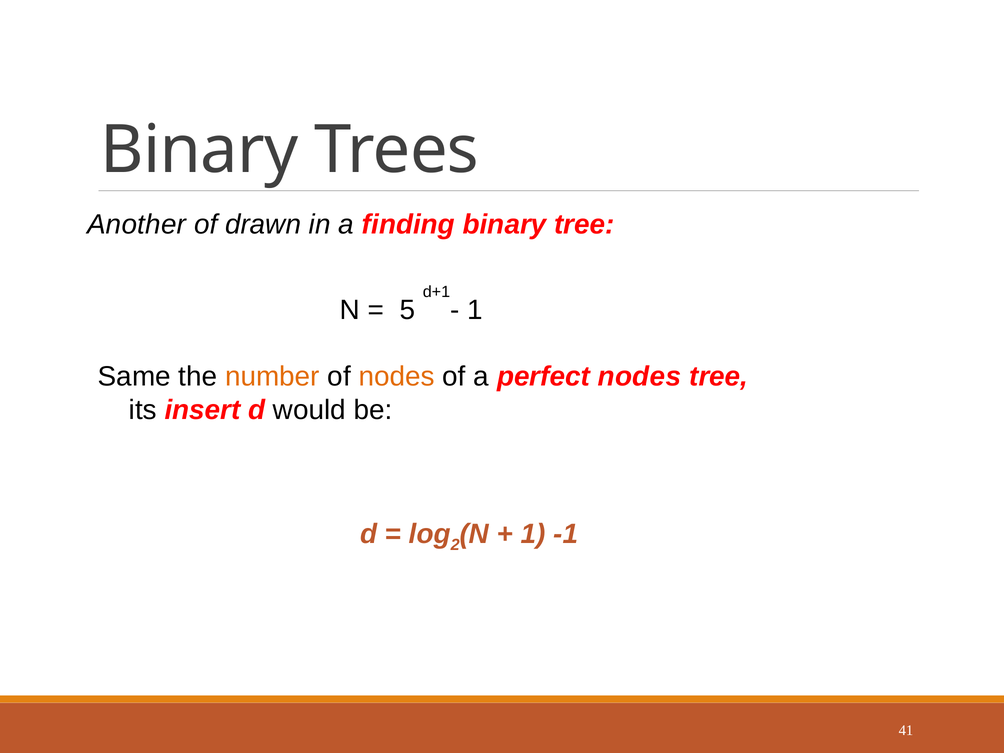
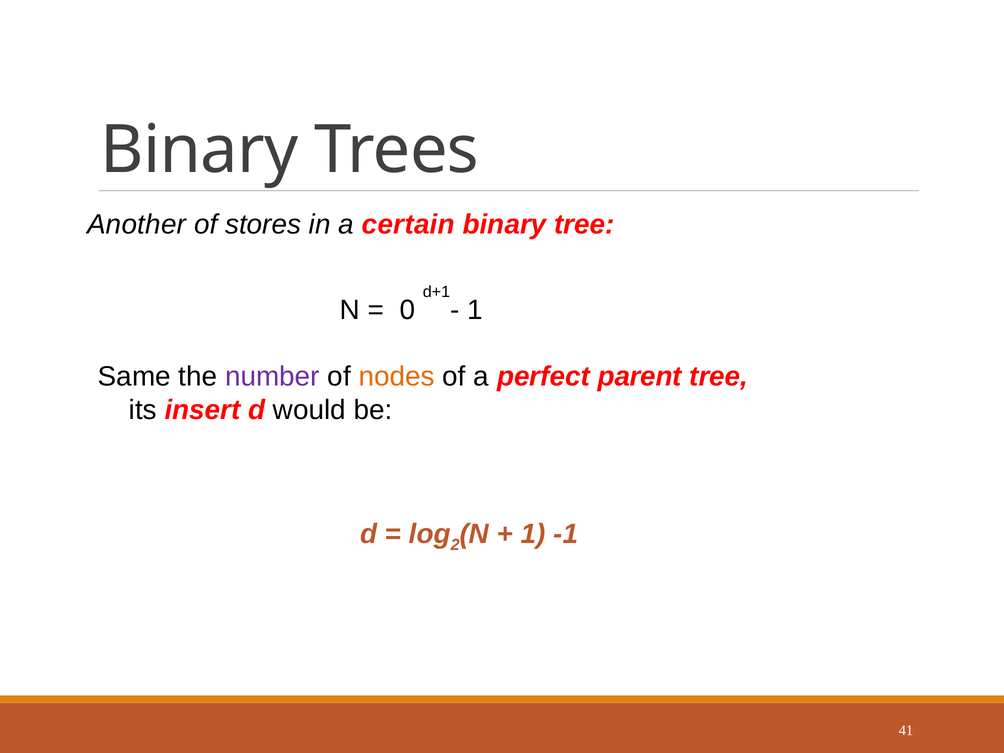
drawn: drawn -> stores (263, 224)
finding: finding -> certain (408, 224)
5: 5 -> 0 (407, 310)
number colour: orange -> purple (272, 377)
perfect nodes: nodes -> parent (640, 377)
